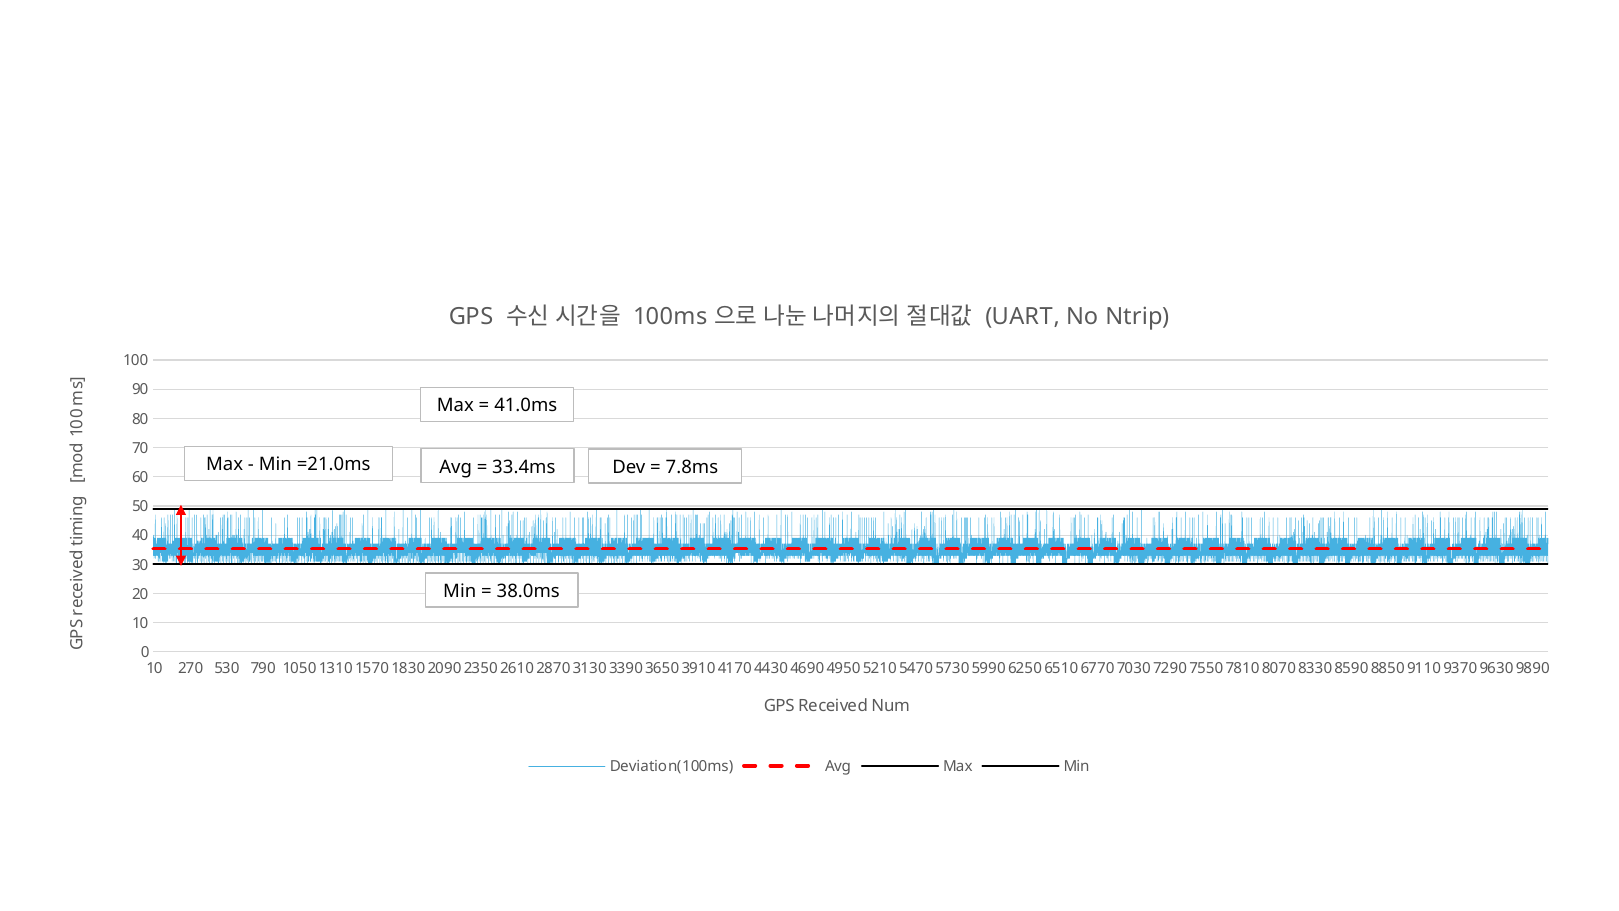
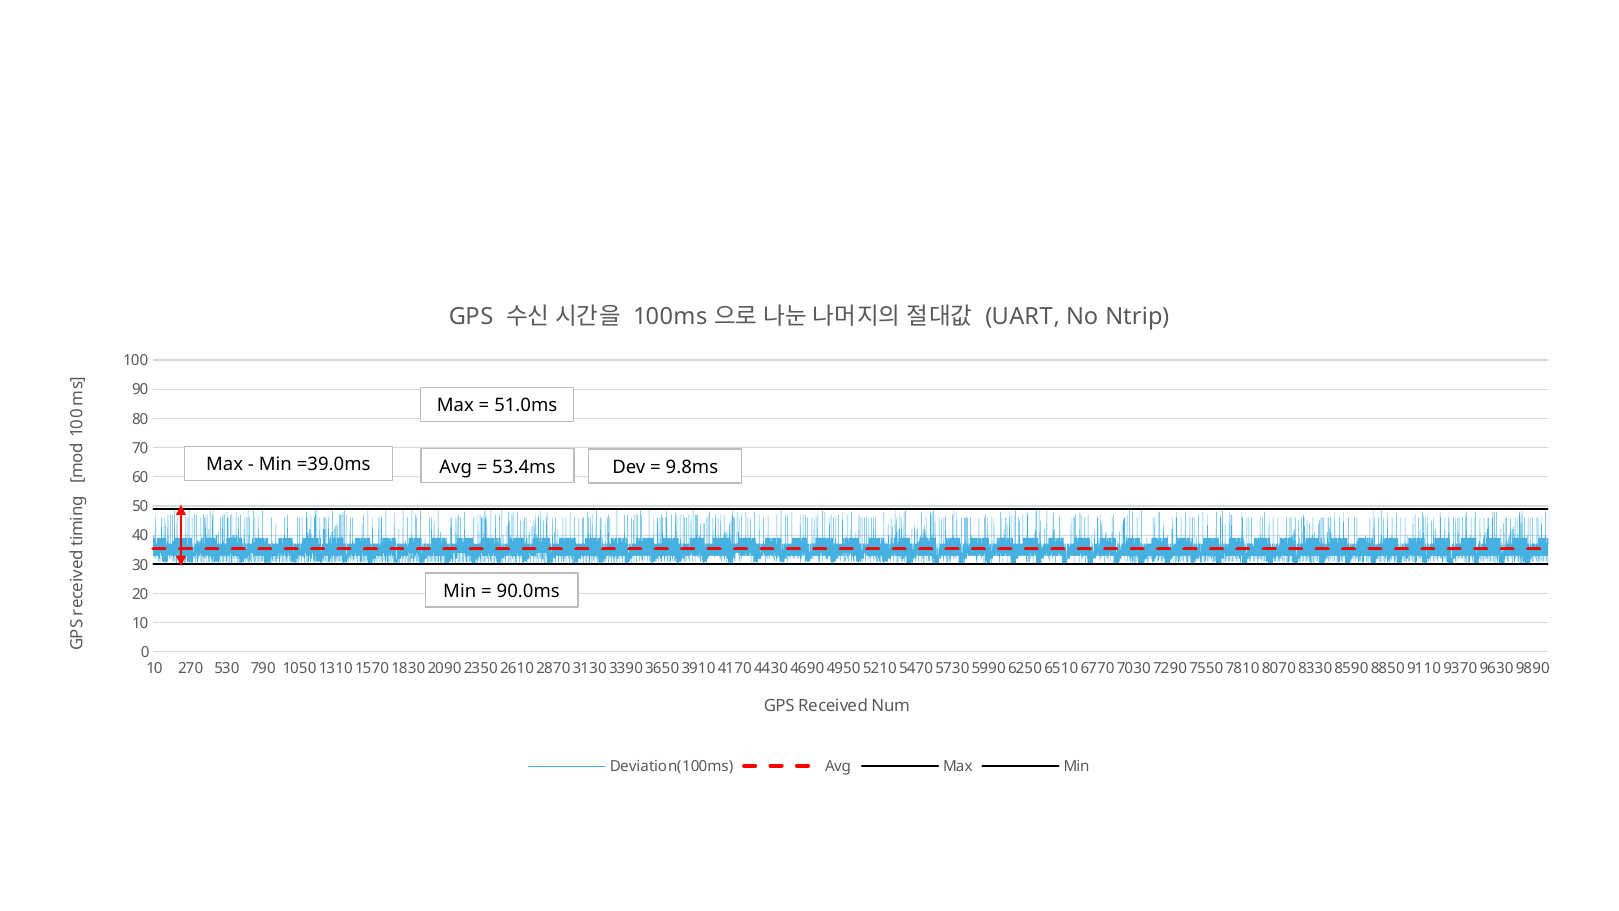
41.0ms: 41.0ms -> 51.0ms (526, 405)
=21.0ms: =21.0ms -> =39.0ms (334, 465)
33.4ms: 33.4ms -> 53.4ms (524, 467)
7.8ms: 7.8ms -> 9.8ms (692, 467)
38.0ms: 38.0ms -> 90.0ms (528, 591)
